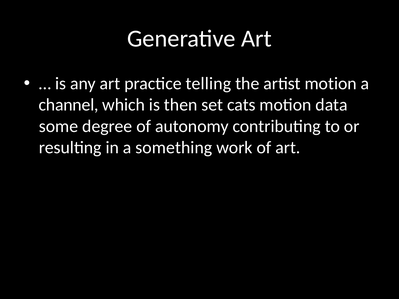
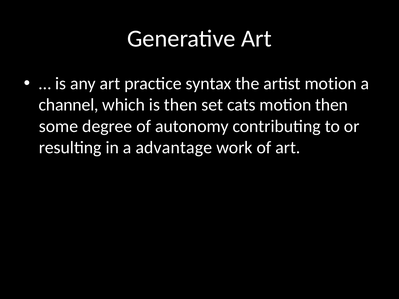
telling: telling -> syntax (209, 84)
motion data: data -> then (332, 105)
something: something -> advantage (174, 148)
